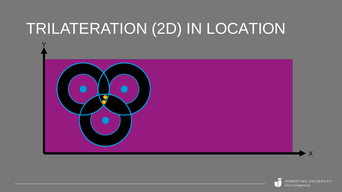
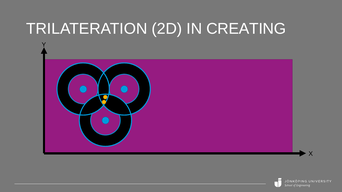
LOCATION: LOCATION -> CREATING (246, 29)
